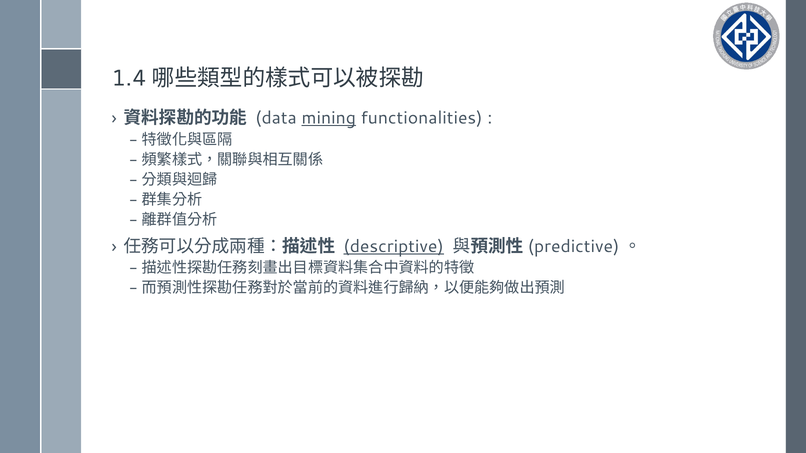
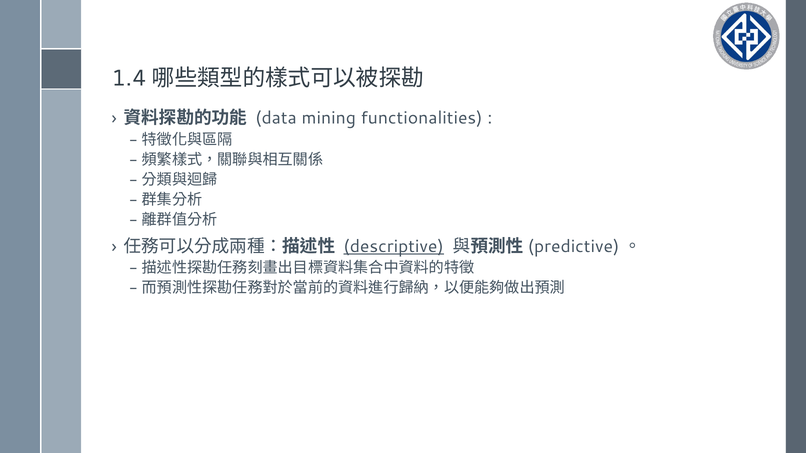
mining underline: present -> none (329, 118)
